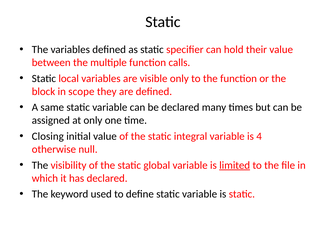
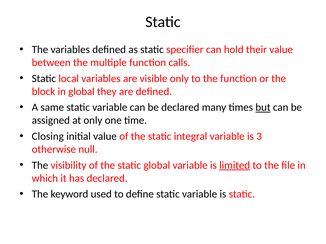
in scope: scope -> global (81, 92)
but underline: none -> present (263, 108)
4: 4 -> 3 (259, 137)
